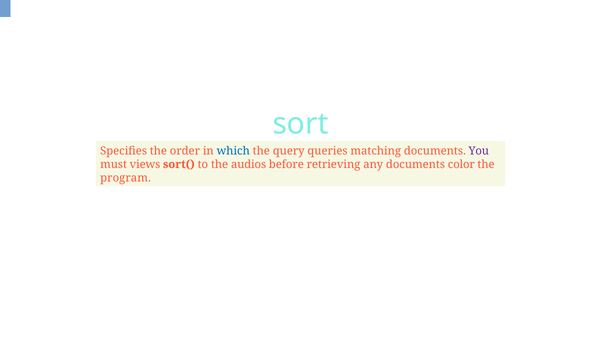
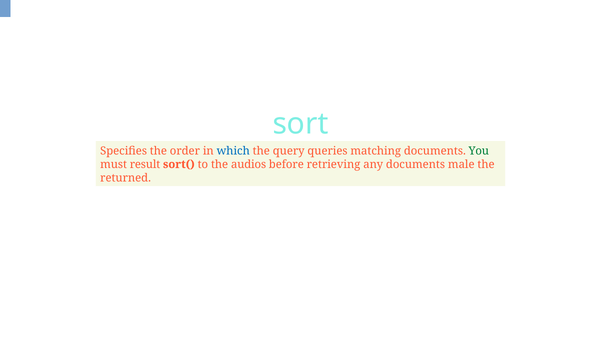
You colour: purple -> green (479, 151)
views: views -> result (145, 164)
color: color -> male (461, 164)
program: program -> returned (126, 178)
